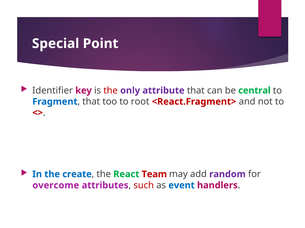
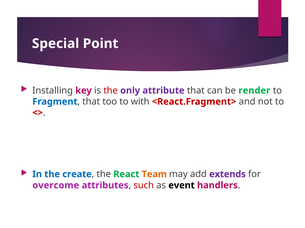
Identifier: Identifier -> Installing (53, 91)
central: central -> render (254, 91)
root: root -> with (140, 102)
Team colour: red -> orange (154, 175)
random: random -> extends (228, 175)
event colour: blue -> black (182, 186)
